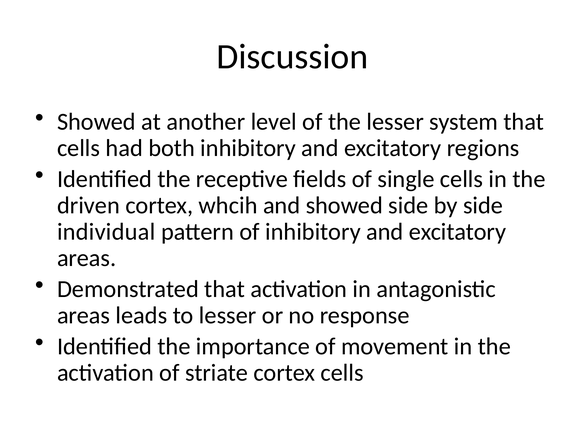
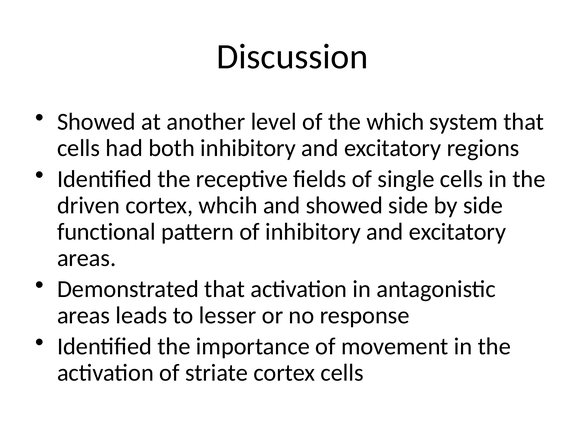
the lesser: lesser -> which (395, 122)
individual: individual -> functional (106, 232)
